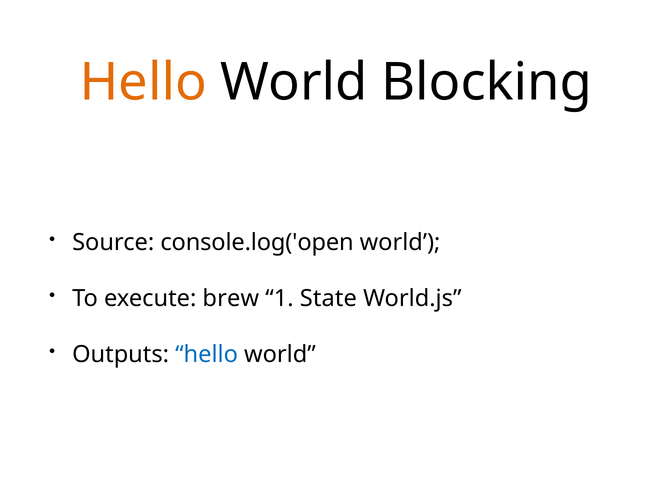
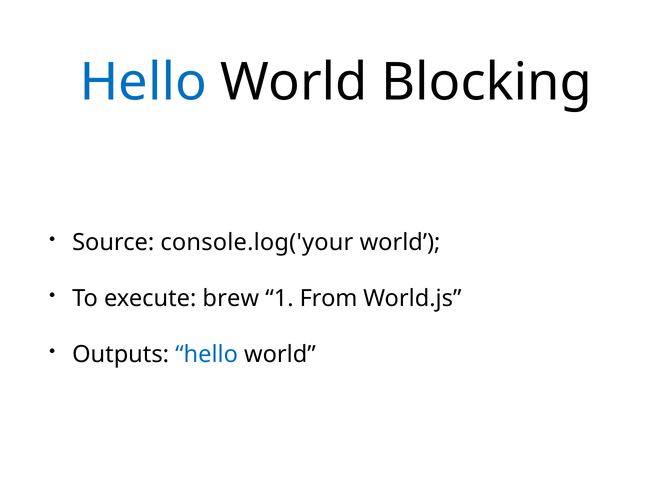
Hello colour: orange -> blue (143, 82)
console.log('open: console.log('open -> console.log('your (257, 243)
State: State -> From (329, 299)
